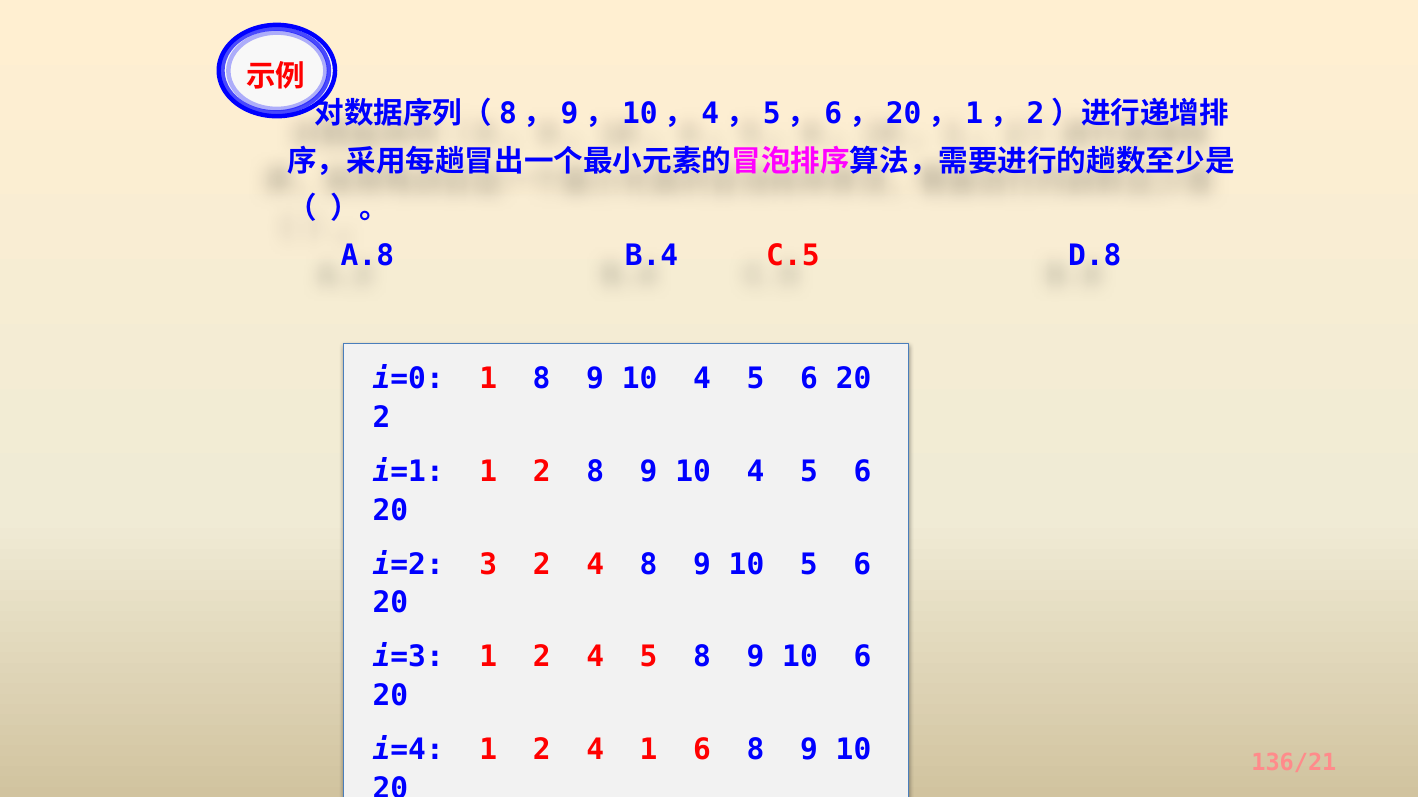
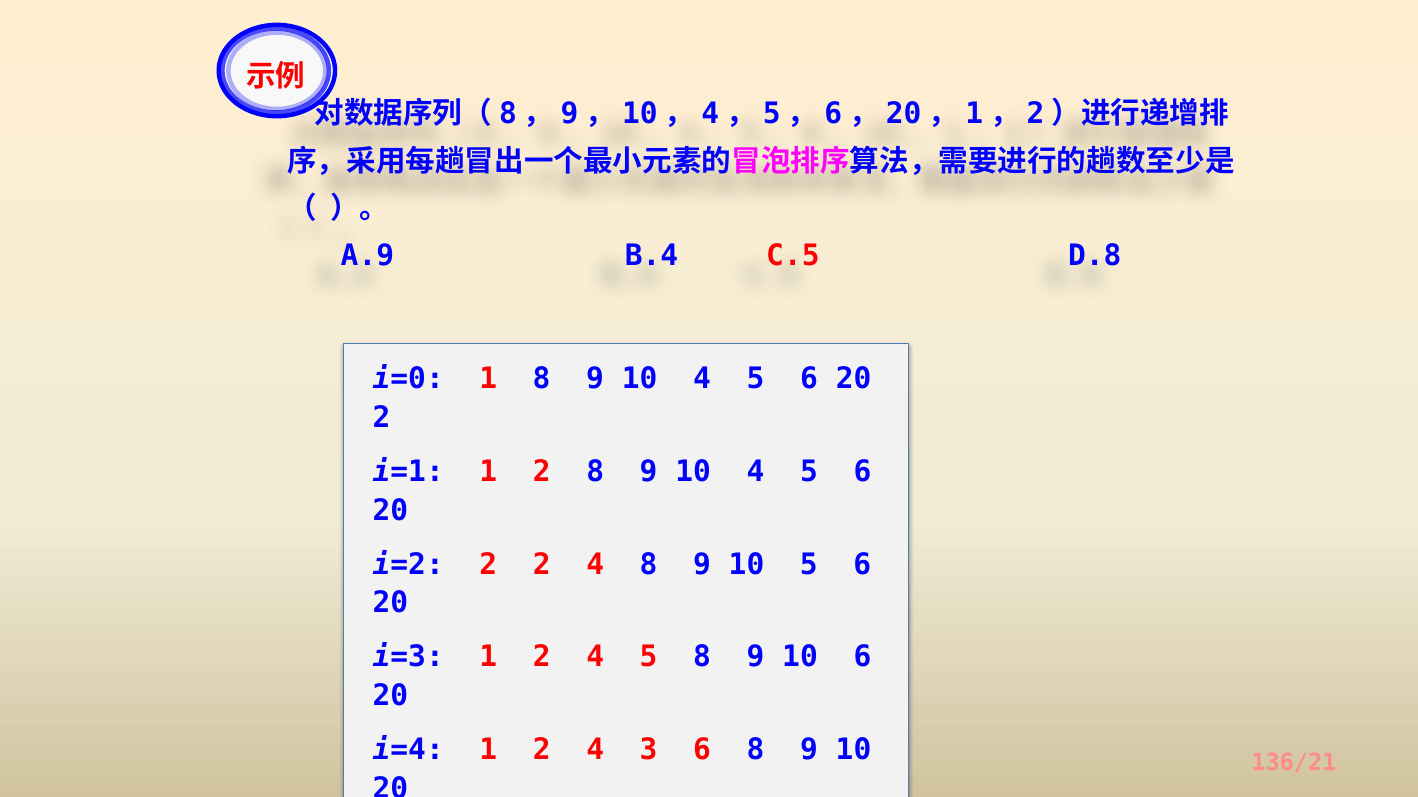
A.8: A.8 -> A.9 (367, 256)
i=2 3: 3 -> 2 (488, 565)
4 1: 1 -> 3 (649, 750)
